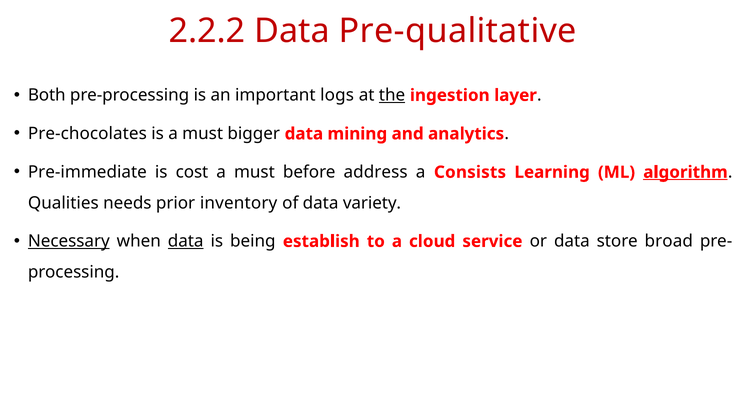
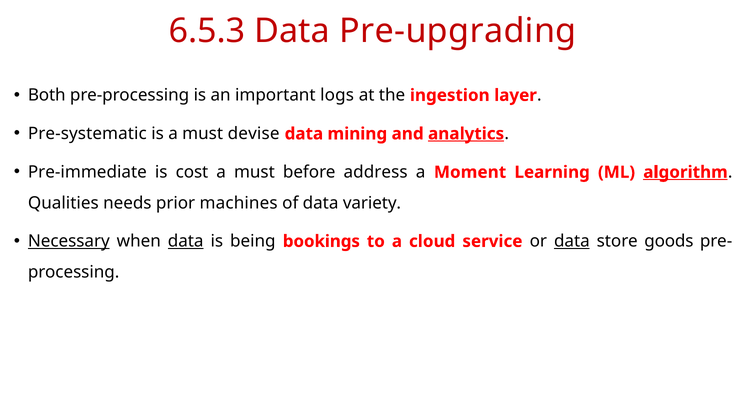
2.2.2: 2.2.2 -> 6.5.3 (207, 31)
Pre-qualitative: Pre-qualitative -> Pre-upgrading (458, 31)
the underline: present -> none (392, 95)
Pre-chocolates: Pre-chocolates -> Pre-systematic (87, 134)
bigger: bigger -> devise (254, 134)
analytics underline: none -> present (466, 134)
Consists: Consists -> Moment (470, 172)
inventory: inventory -> machines (239, 203)
establish: establish -> bookings (321, 241)
data underline: none -> present (572, 241)
broad: broad -> goods (669, 241)
